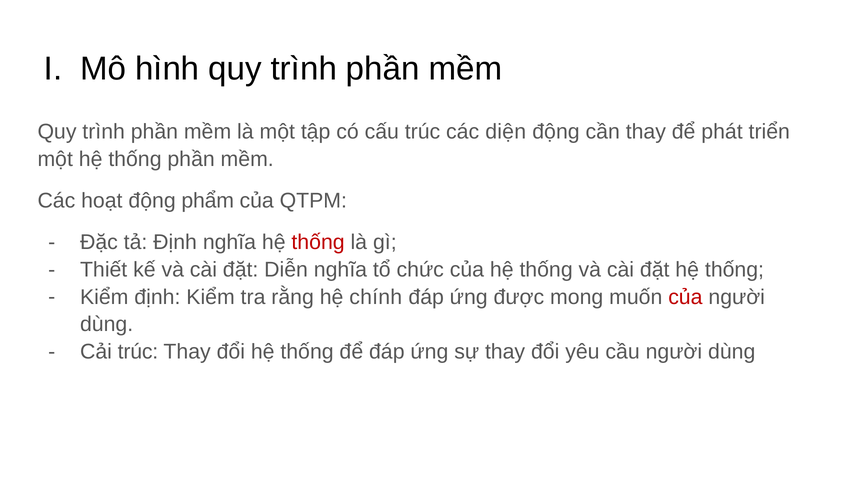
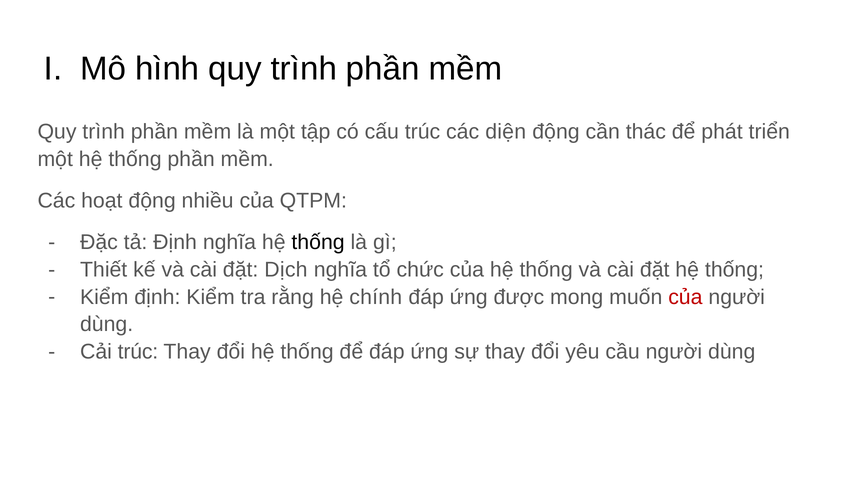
cần thay: thay -> thác (646, 132)
phẩm: phẩm -> nhiều (208, 201)
thống colour: red -> black (318, 242)
Diễn: Diễn -> Dịch (286, 269)
